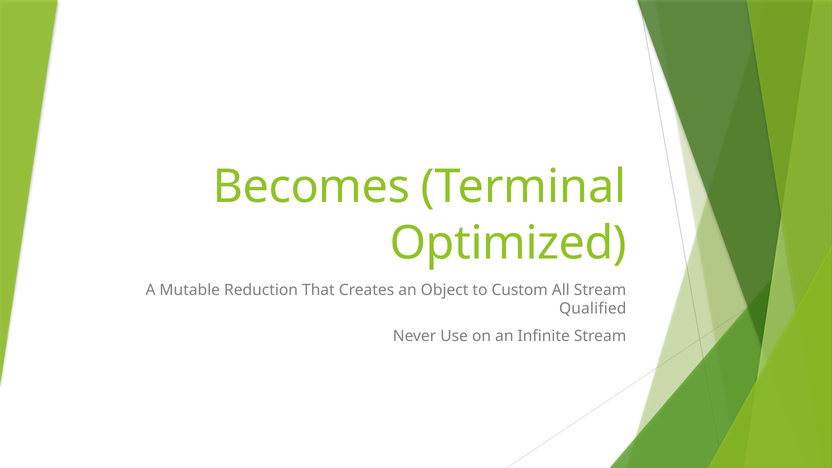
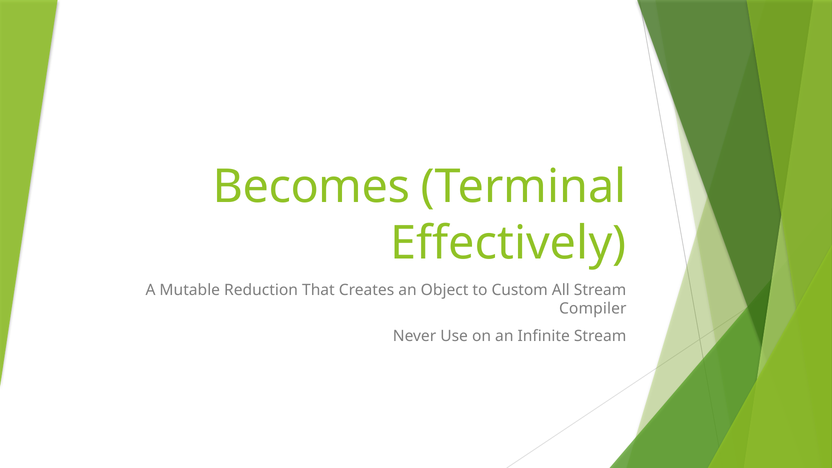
Optimized: Optimized -> Effectively (508, 243)
Qualified: Qualified -> Compiler (593, 309)
